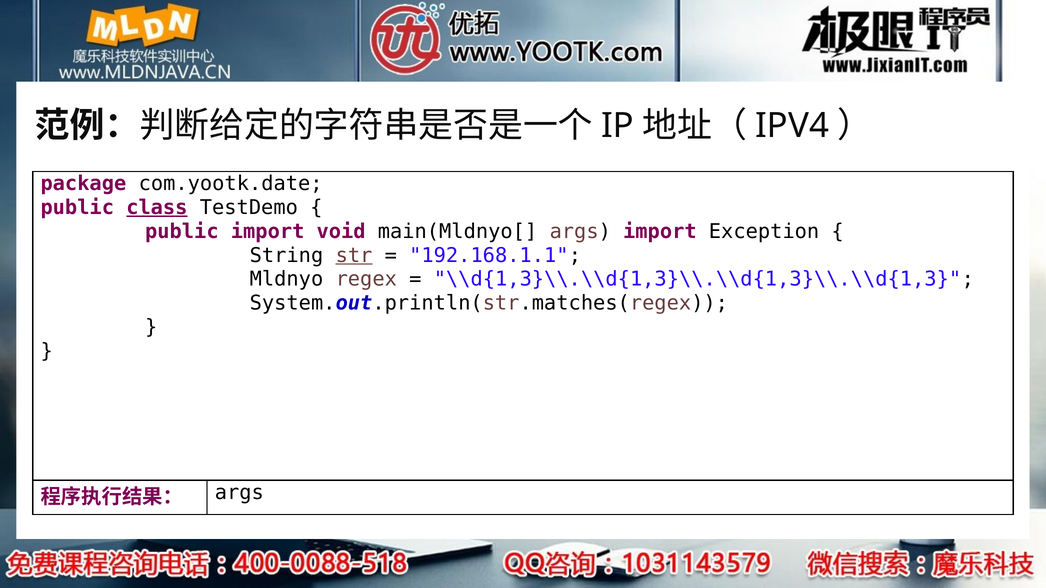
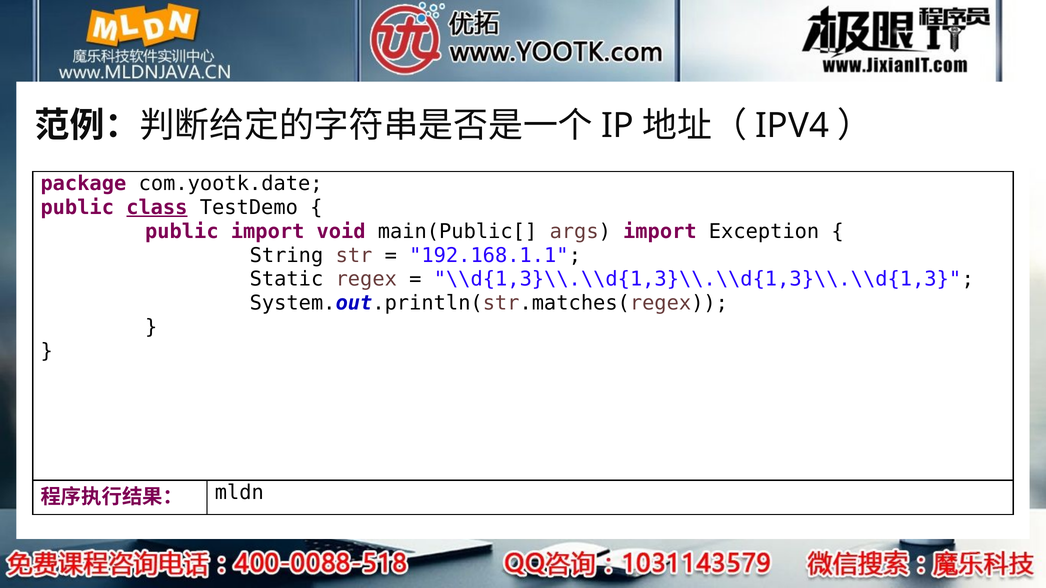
main(Mldnyo[: main(Mldnyo[ -> main(Public[ (457, 232)
str underline: present -> none (354, 256)
Mldnyo: Mldnyo -> Static (286, 279)
args: args -> mldn (239, 493)
